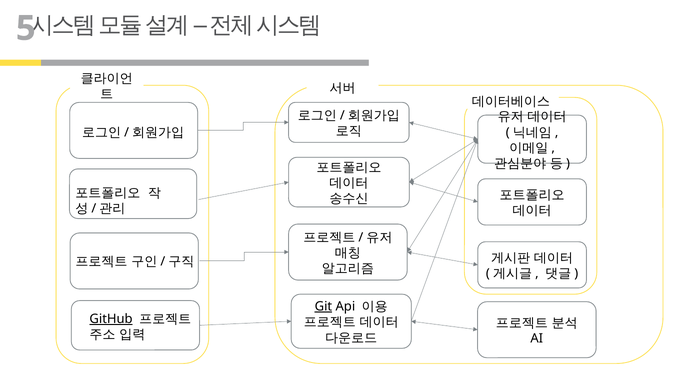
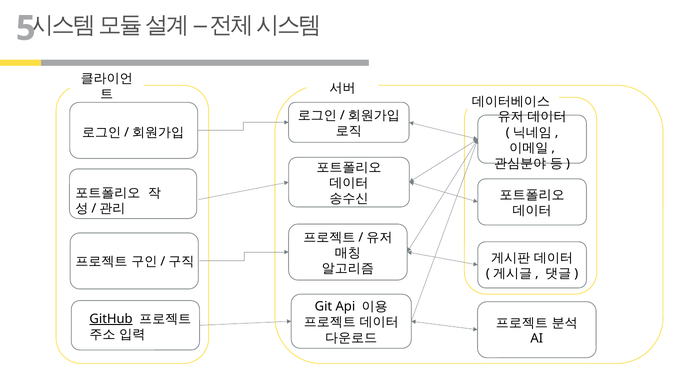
Git underline: present -> none (323, 307)
